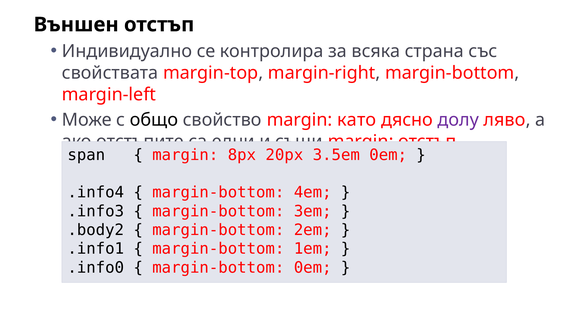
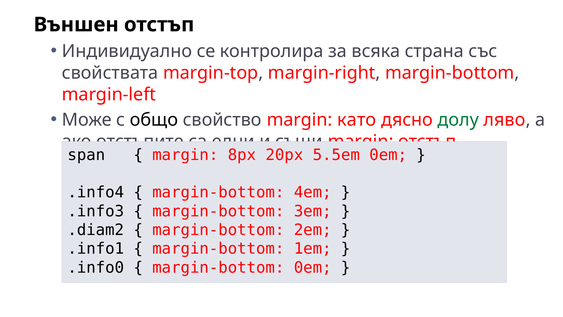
долу colour: purple -> green (458, 120)
3.5em: 3.5em -> 5.5em (336, 155)
.body2: .body2 -> .diam2 (96, 230)
